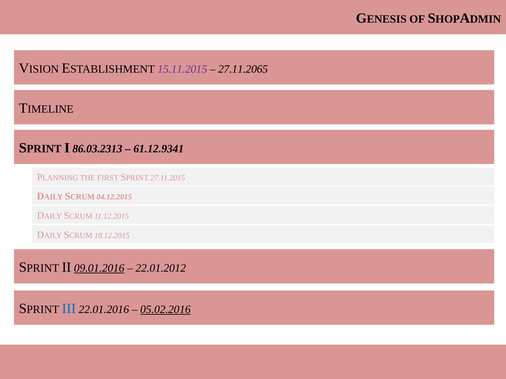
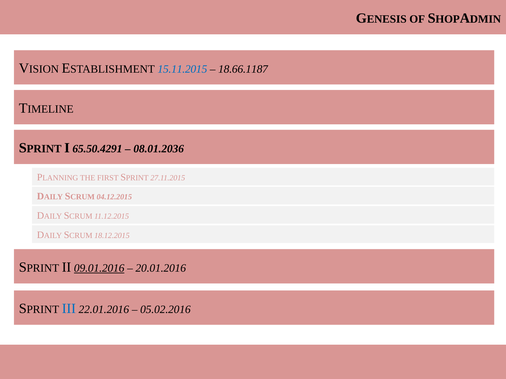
15.11.2015 colour: purple -> blue (182, 69)
27.11.2065: 27.11.2065 -> 18.66.1187 (243, 69)
86.03.2313: 86.03.2313 -> 65.50.4291 (97, 149)
61.12.9341: 61.12.9341 -> 08.01.2036 (159, 149)
22.01.2012: 22.01.2012 -> 20.01.2016 (161, 269)
05.02.2016 underline: present -> none (165, 310)
